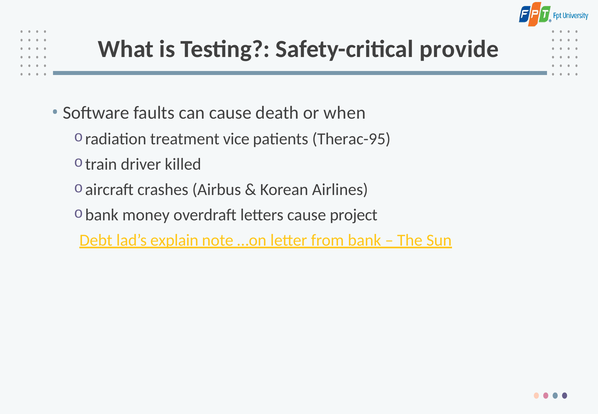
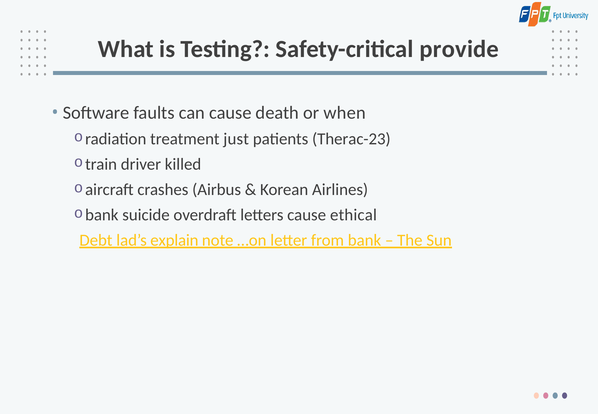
vice: vice -> just (236, 139)
Therac-95: Therac-95 -> Therac-23 (351, 139)
money: money -> suicide (146, 215)
project: project -> ethical (353, 215)
